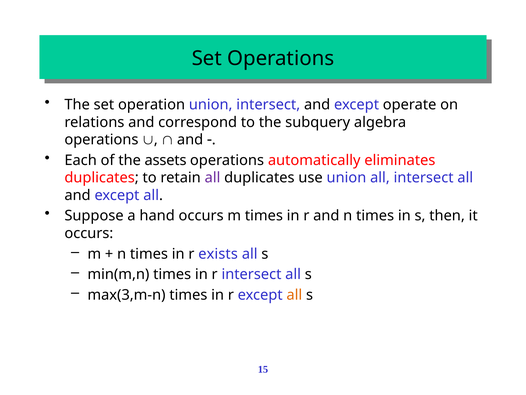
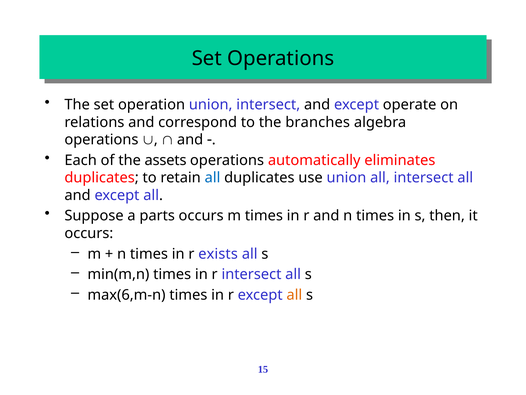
subquery: subquery -> branches (318, 122)
all colour: purple -> blue (213, 178)
hand: hand -> parts (157, 216)
max(3,m-n: max(3,m-n -> max(6,m-n (126, 294)
